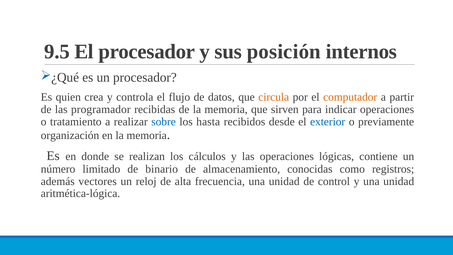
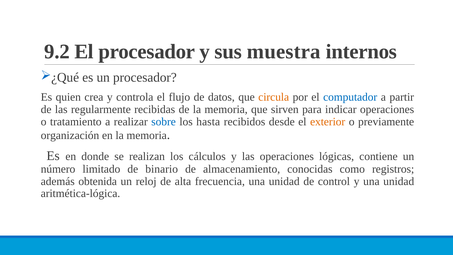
9.5: 9.5 -> 9.2 (57, 52)
posición: posición -> muestra (284, 52)
computador colour: orange -> blue (350, 97)
programador: programador -> regularmente (101, 109)
exterior colour: blue -> orange (328, 122)
vectores: vectores -> obtenida (98, 181)
